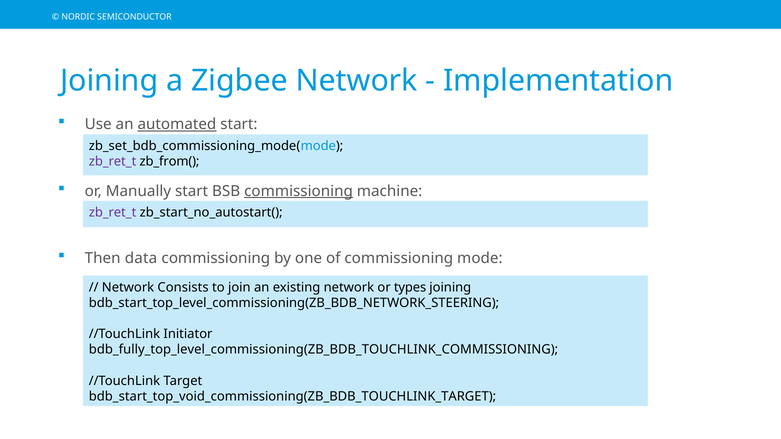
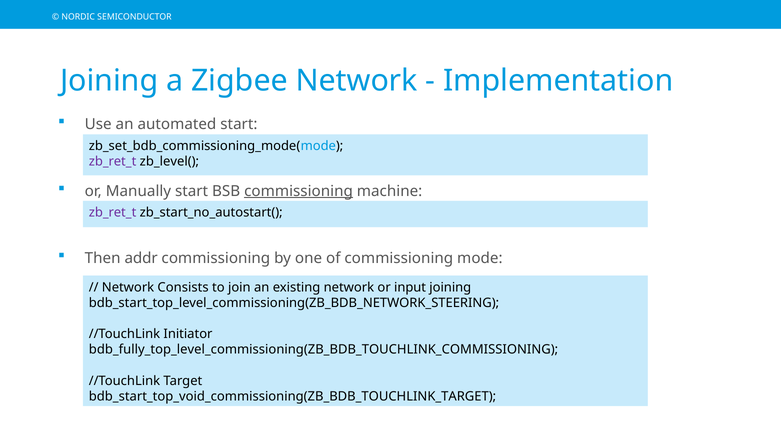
automated underline: present -> none (177, 124)
zb_from(: zb_from( -> zb_level( (169, 162)
data: data -> addr (141, 258)
types: types -> input (410, 287)
